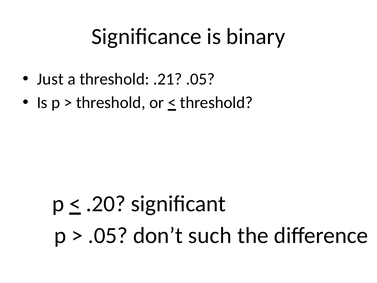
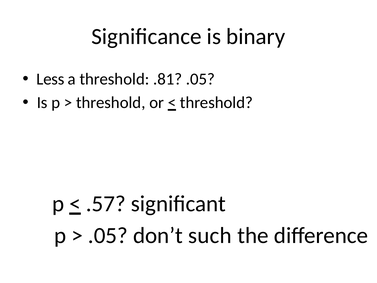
Just: Just -> Less (50, 79)
.21: .21 -> .81 (168, 79)
.20: .20 -> .57 (106, 204)
